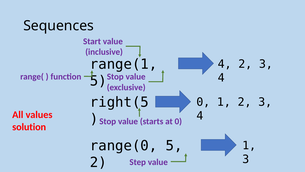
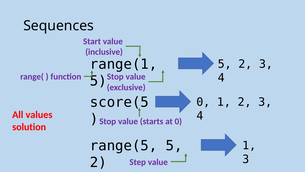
4: 4 -> 5 (225, 64)
right(5: right(5 -> score(5 (119, 102)
range(0: range(0 -> range(5 (124, 145)
